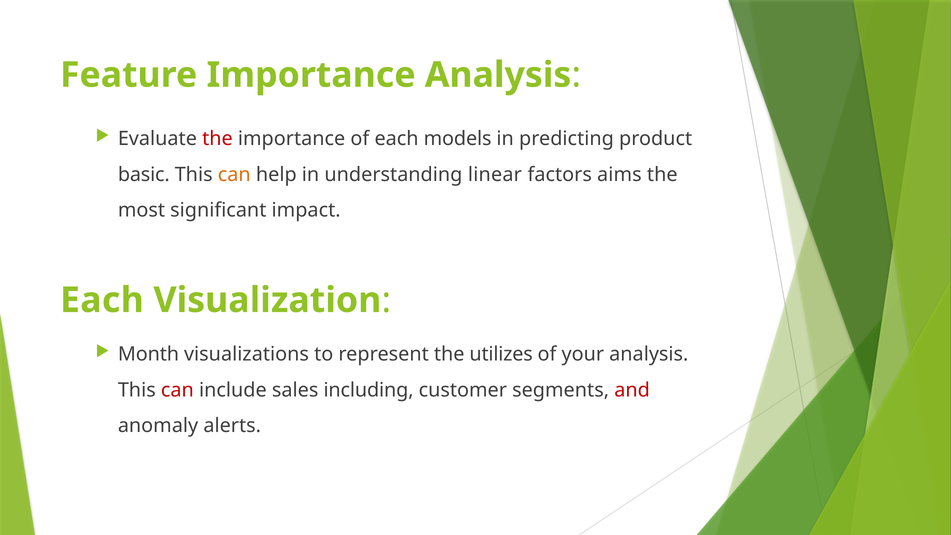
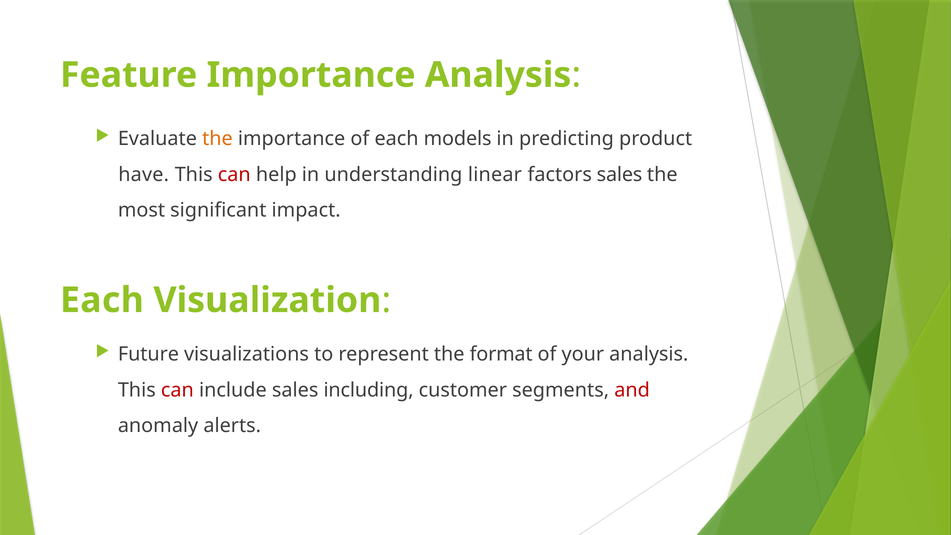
the colour: red -> orange (217, 139)
basic: basic -> have (144, 175)
can colour: orange -> red (234, 175)
factors aims: aims -> sales (620, 175)
Month: Month -> Future (148, 354)
utilizes: utilizes -> format (501, 354)
